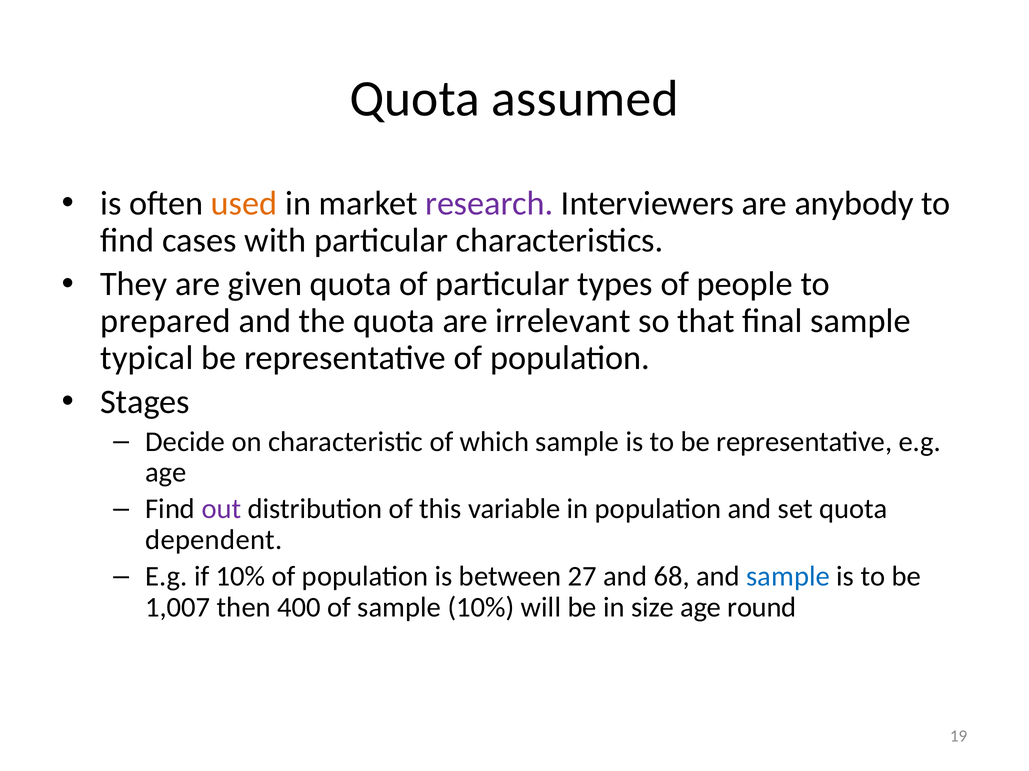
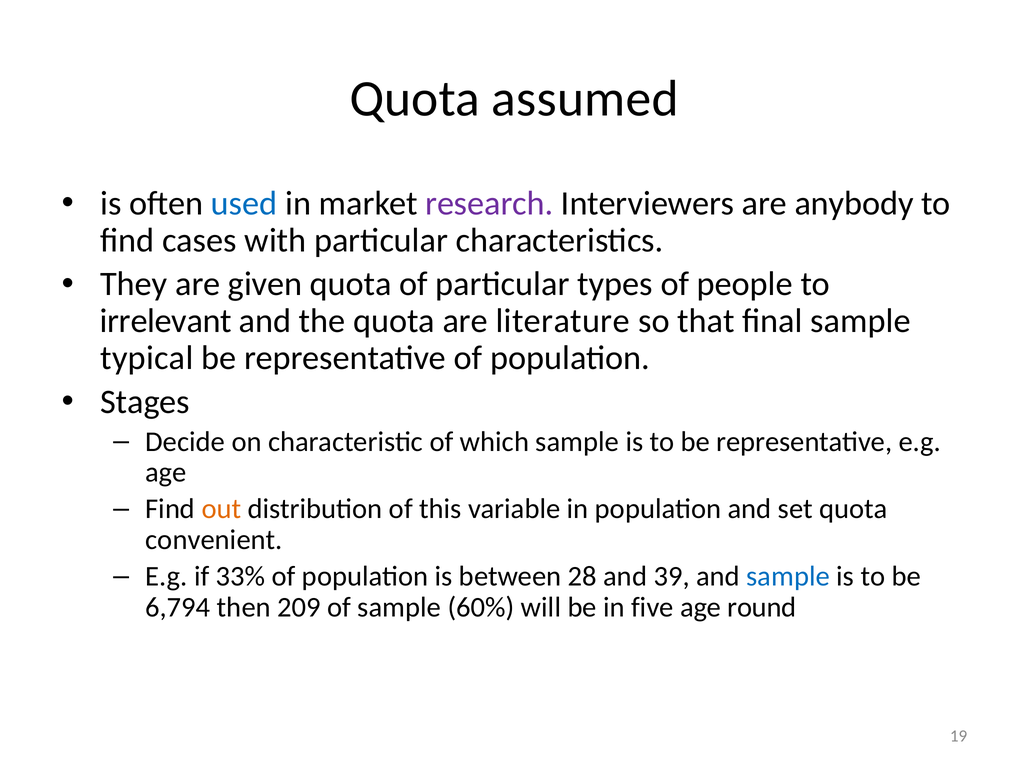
used colour: orange -> blue (244, 204)
prepared: prepared -> irrelevant (166, 321)
irrelevant: irrelevant -> literature (563, 321)
out colour: purple -> orange (221, 510)
dependent: dependent -> convenient (214, 540)
if 10%: 10% -> 33% (240, 577)
27: 27 -> 28 (582, 577)
68: 68 -> 39 (672, 577)
1,007: 1,007 -> 6,794 (178, 608)
400: 400 -> 209 (299, 608)
sample 10%: 10% -> 60% (481, 608)
size: size -> five (652, 608)
